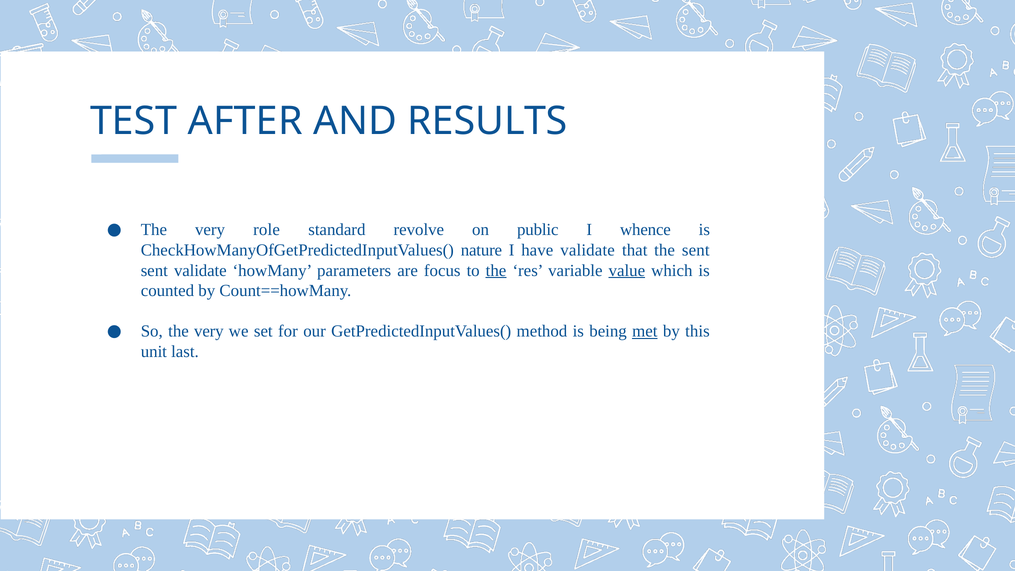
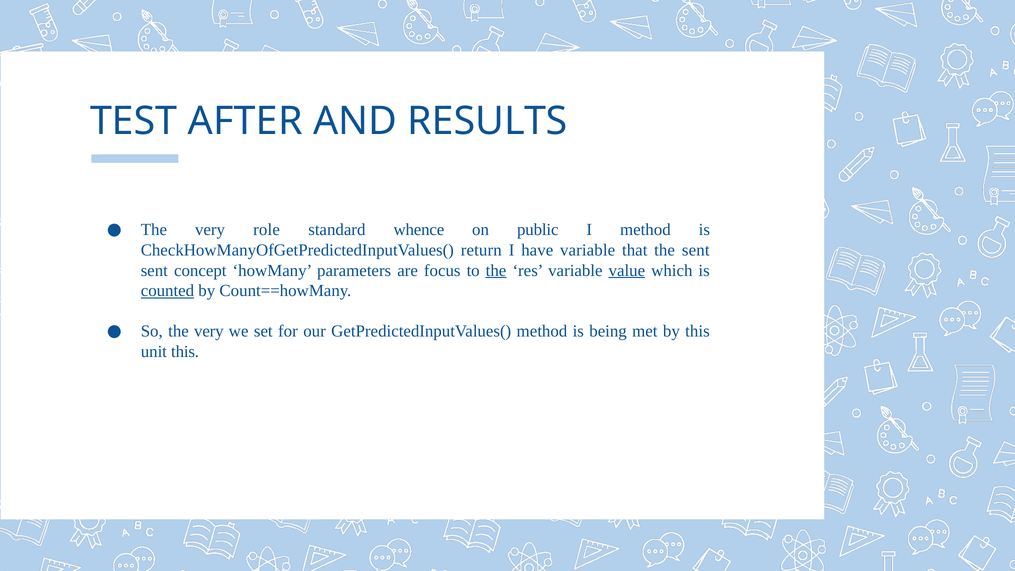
revolve: revolve -> whence (419, 230)
I whence: whence -> method (645, 230)
nature: nature -> return (481, 250)
have validate: validate -> variable (588, 250)
sent validate: validate -> concept (200, 270)
counted underline: none -> present (167, 291)
met underline: present -> none (645, 331)
unit last: last -> this (185, 352)
